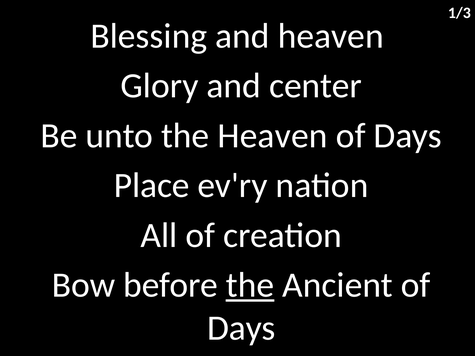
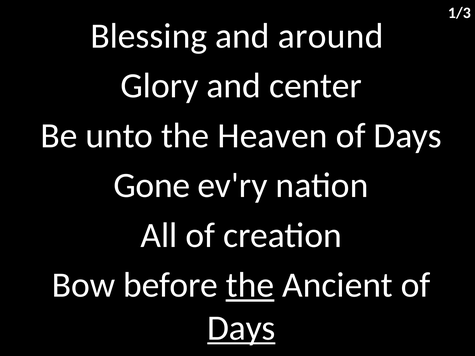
and heaven: heaven -> around (331, 36)
Place: Place -> Gone (152, 186)
Days underline: none -> present (241, 328)
